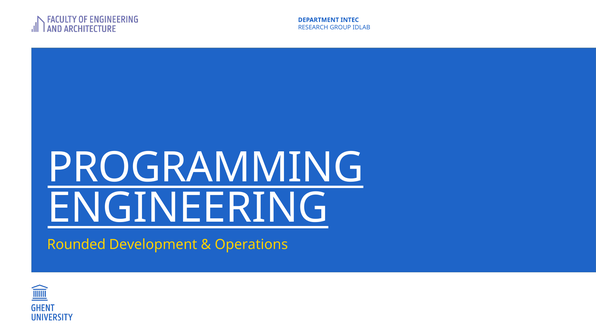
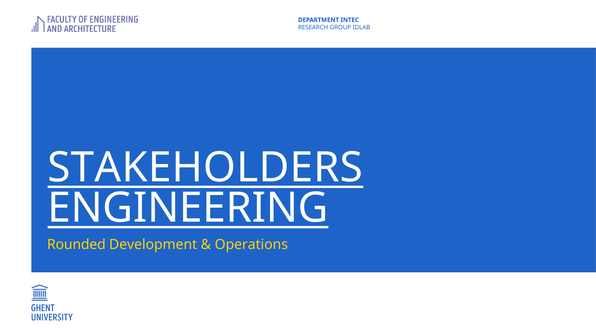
PROGRAMMING: PROGRAMMING -> STAKEHOLDERS (205, 167)
